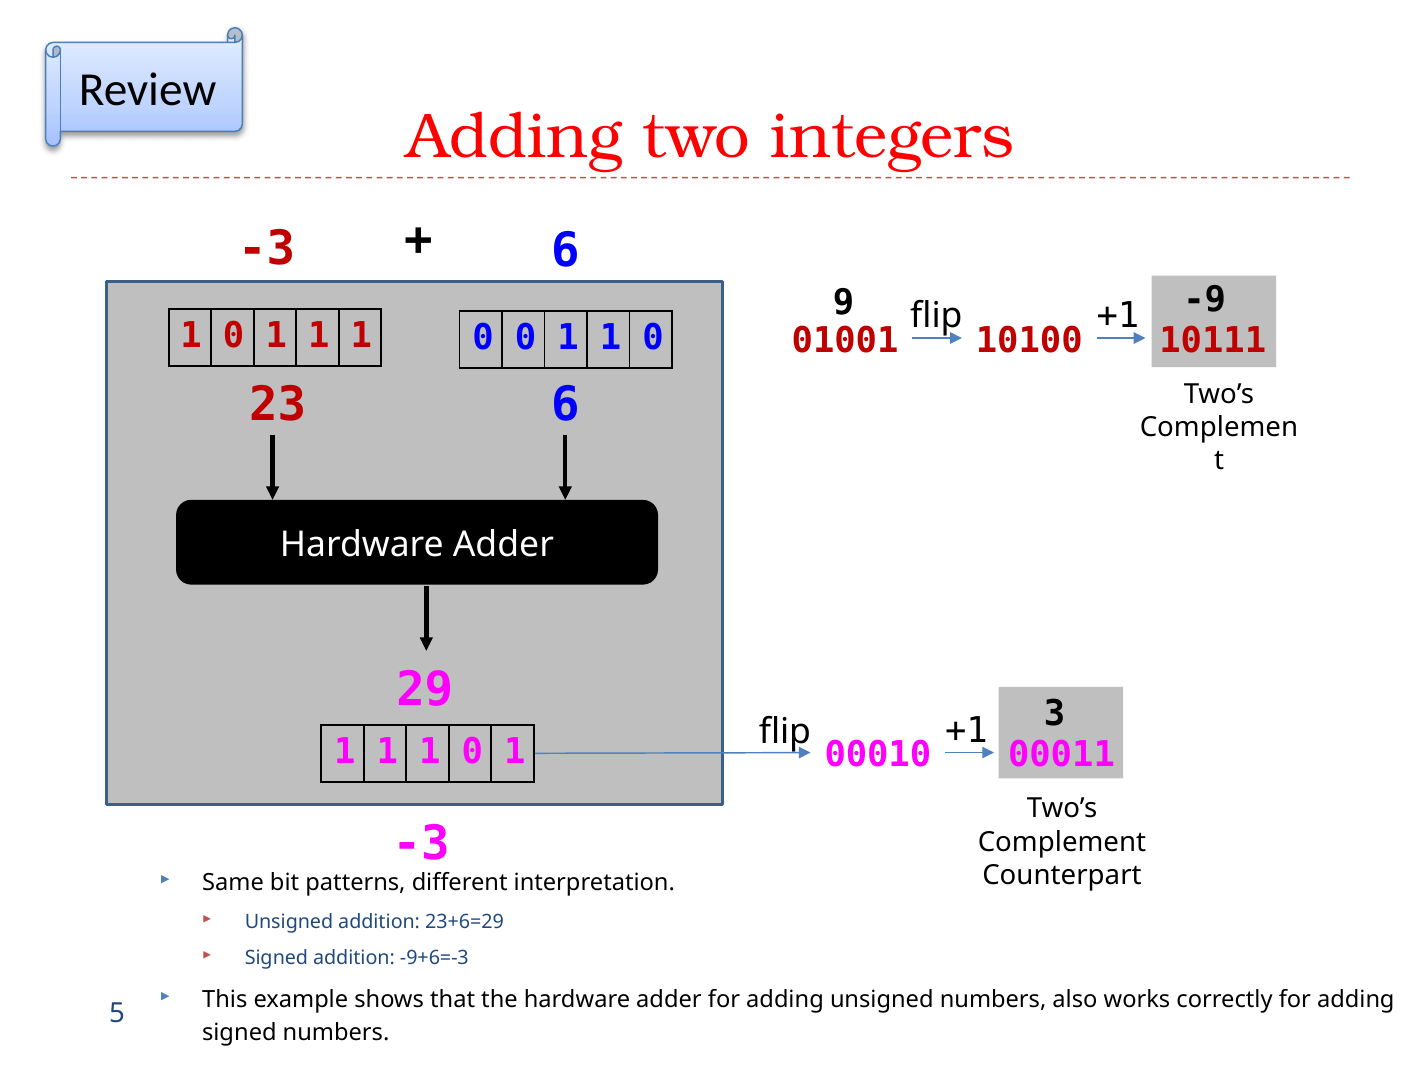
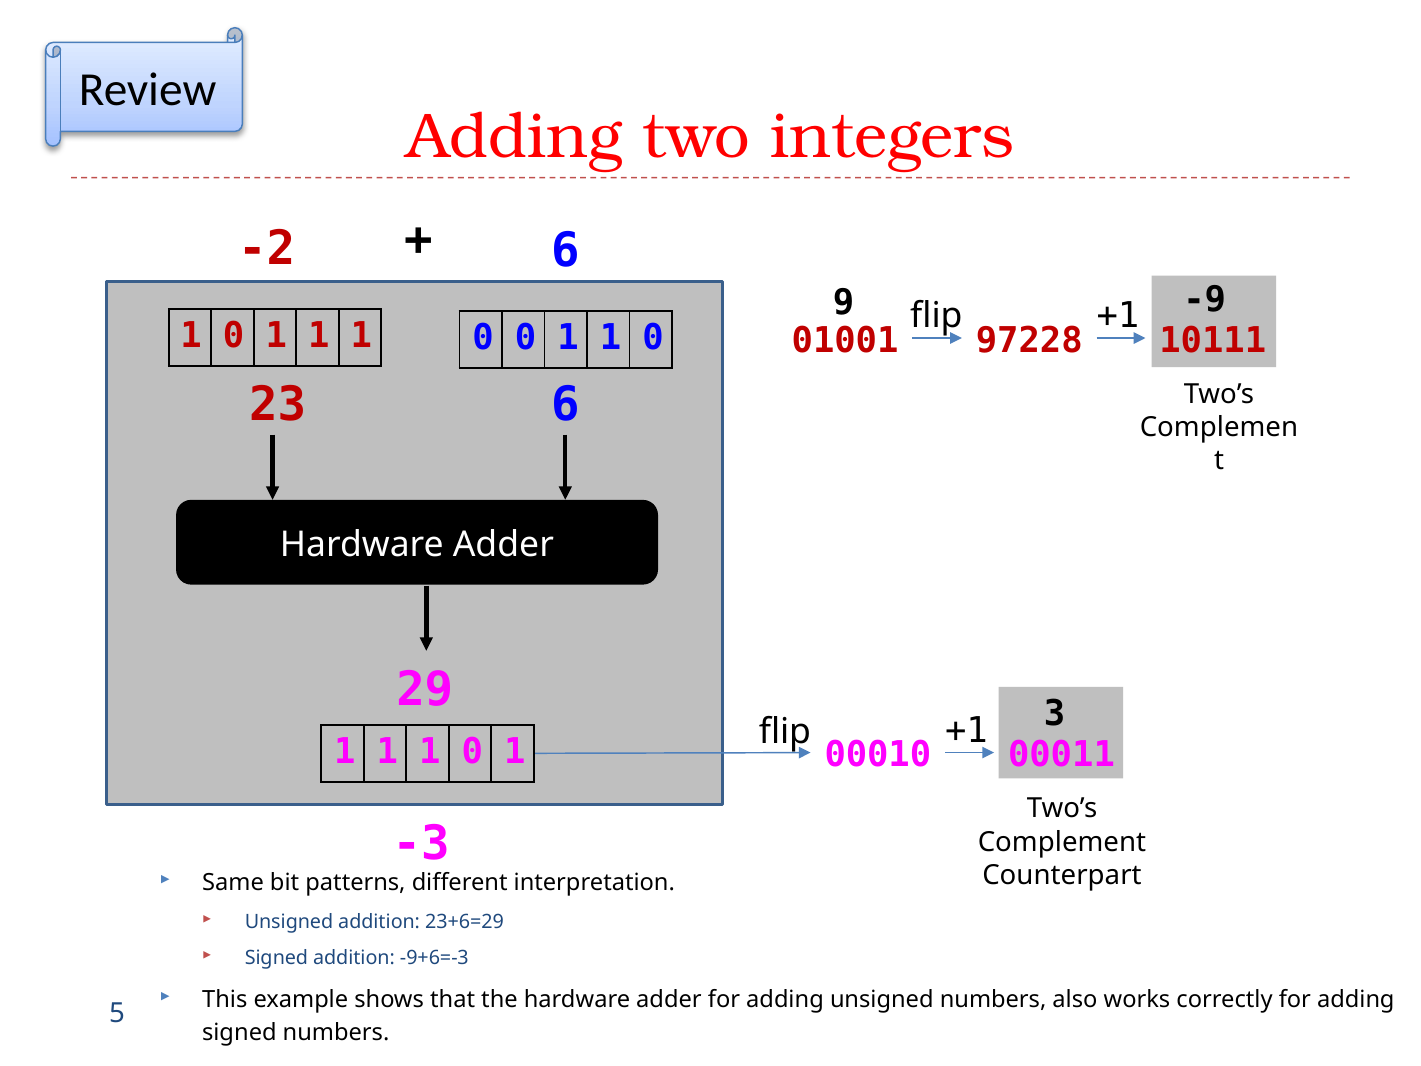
-3: -3 -> -2 (267, 249)
10100: 10100 -> 97228 (1029, 340)
